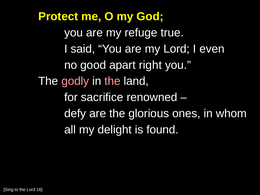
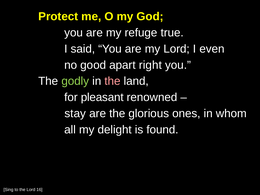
godly colour: pink -> light green (75, 81)
sacrifice: sacrifice -> pleasant (102, 97)
defy: defy -> stay (75, 114)
